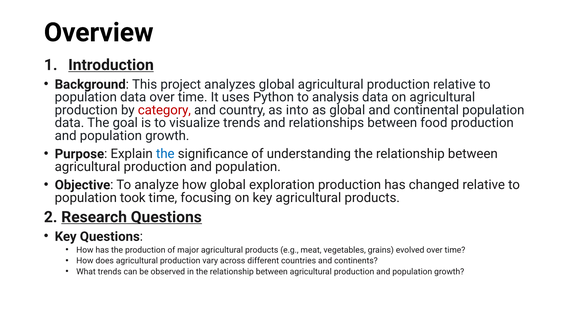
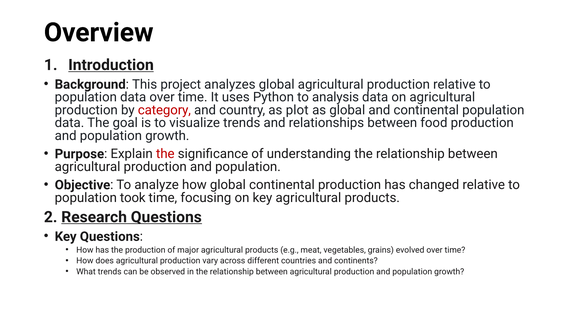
into: into -> plot (297, 110)
the colour: blue -> red (165, 154)
global exploration: exploration -> continental (282, 185)
